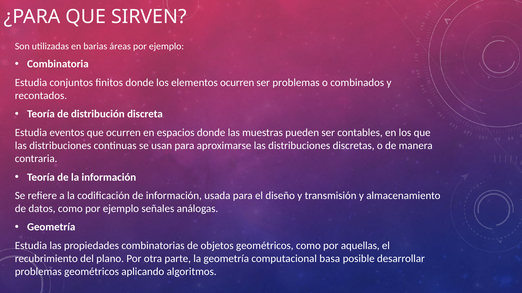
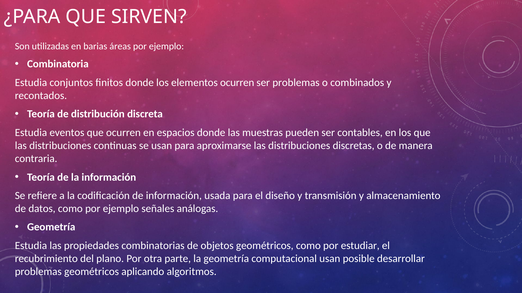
aquellas: aquellas -> estudiar (360, 246)
computacional basa: basa -> usan (330, 259)
